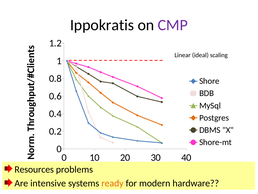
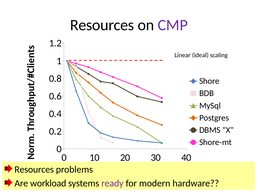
Ippokratis: Ippokratis -> Resources (102, 25)
Are intensive: intensive -> workload (48, 183)
ready colour: orange -> purple (112, 183)
